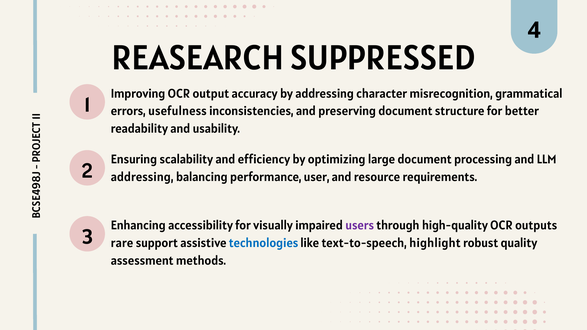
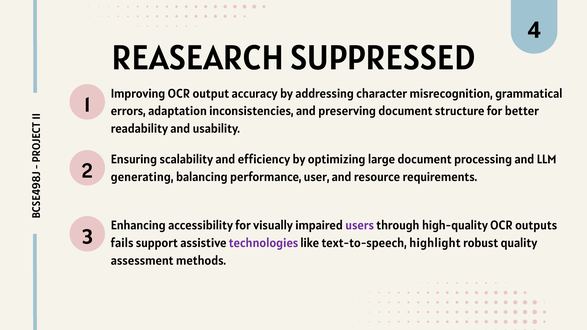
usefulness: usefulness -> adaptation (178, 111)
addressing: addressing -> generating (142, 177)
rare: rare -> fails (122, 243)
technologies colour: blue -> purple (264, 243)
